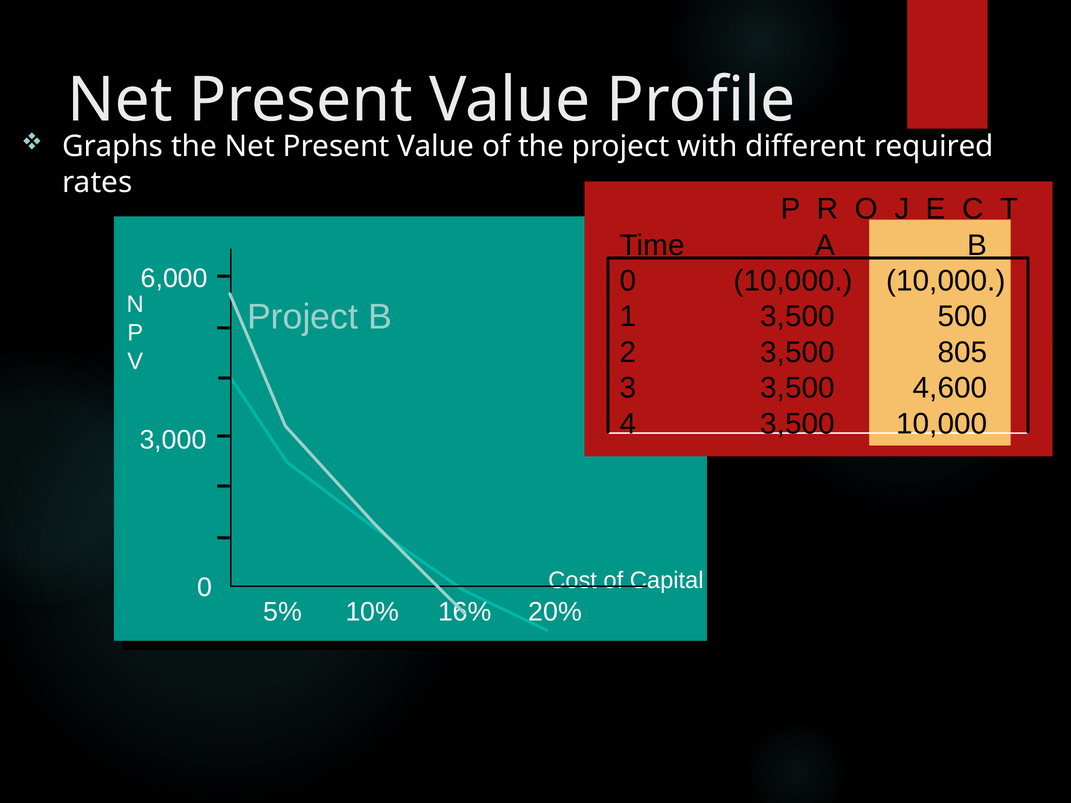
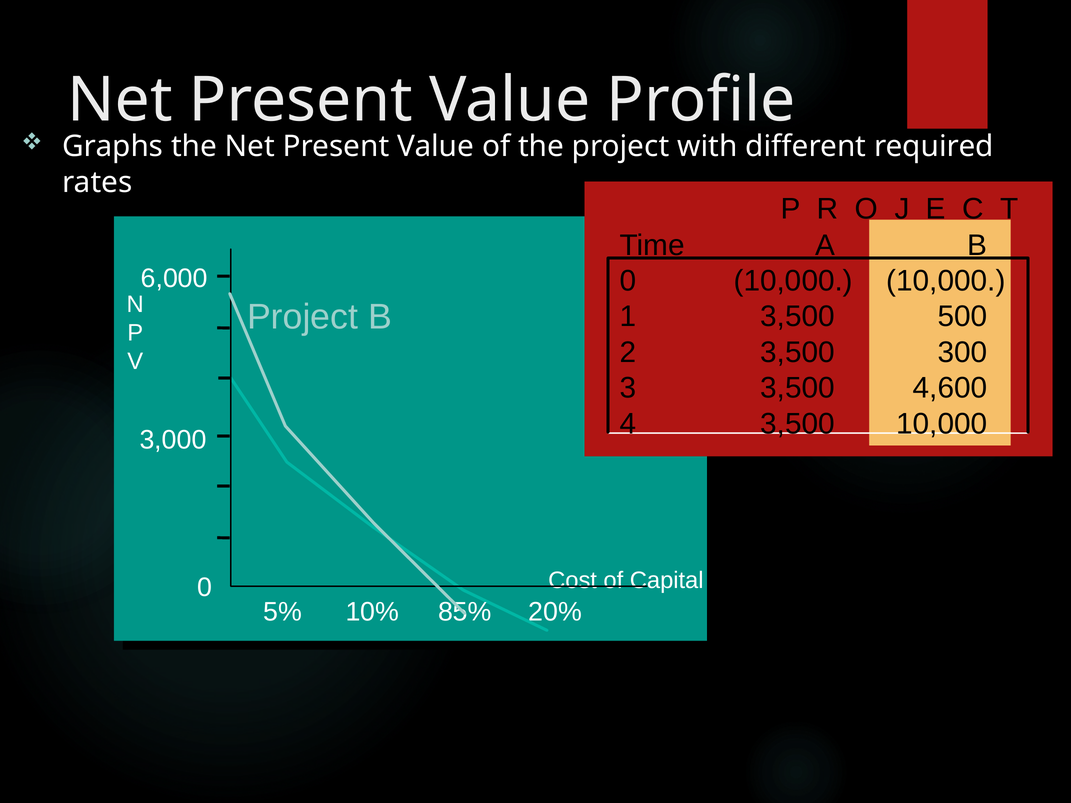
805: 805 -> 300 (962, 352)
16%: 16% -> 85% (465, 612)
